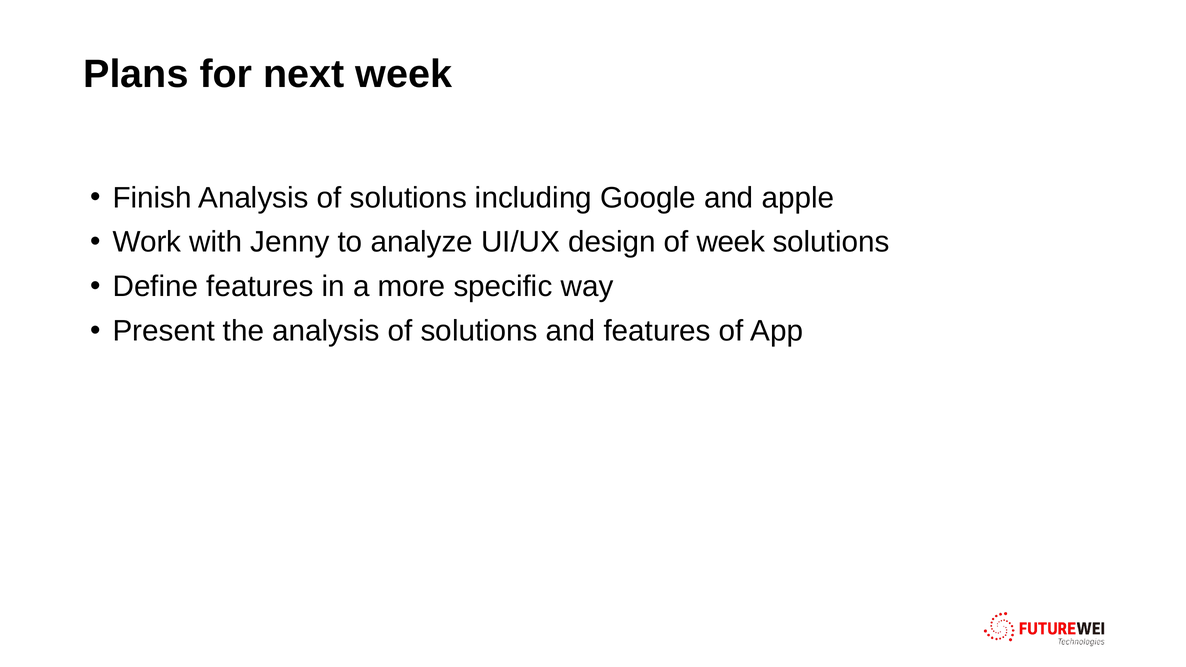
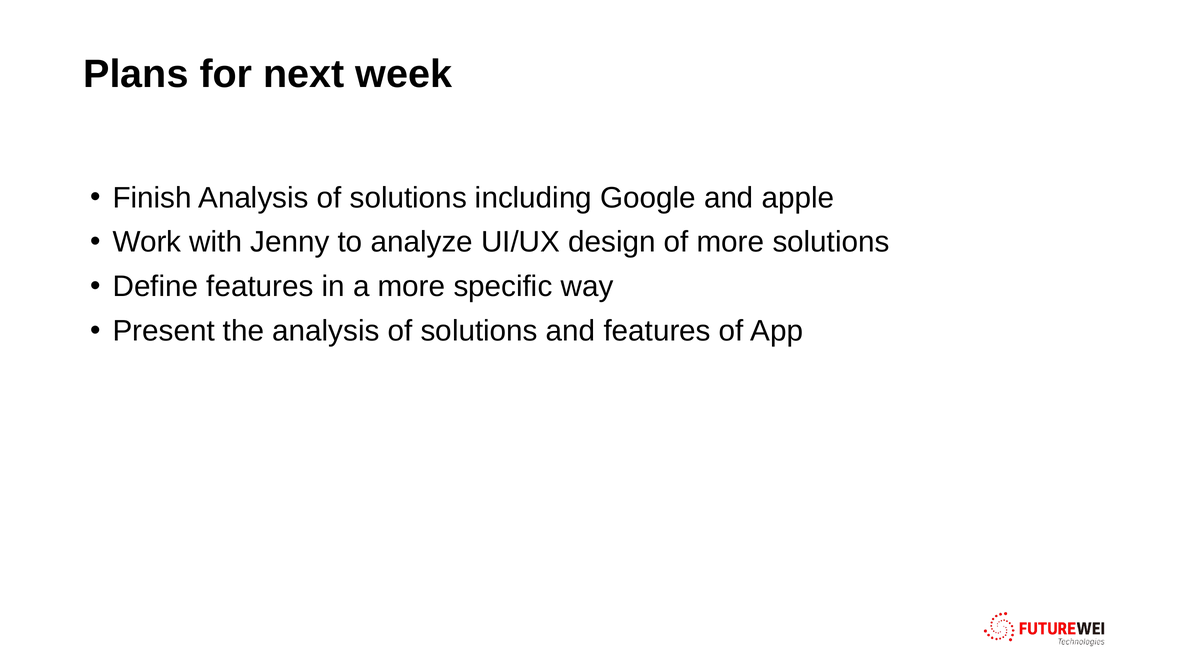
of week: week -> more (731, 242)
